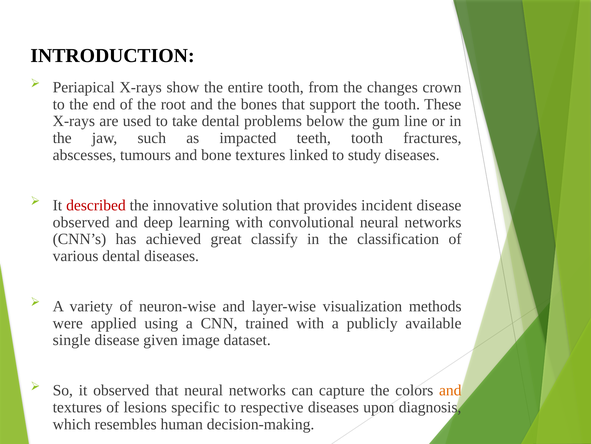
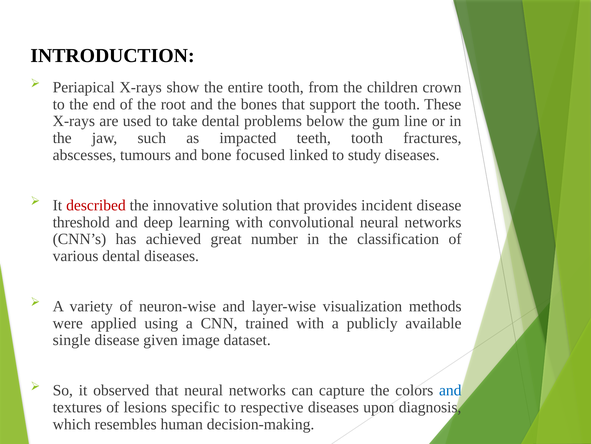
changes: changes -> children (392, 87)
bone textures: textures -> focused (260, 155)
observed: observed -> threshold (81, 222)
classify: classify -> number (274, 239)
and colour: orange -> blue (450, 390)
